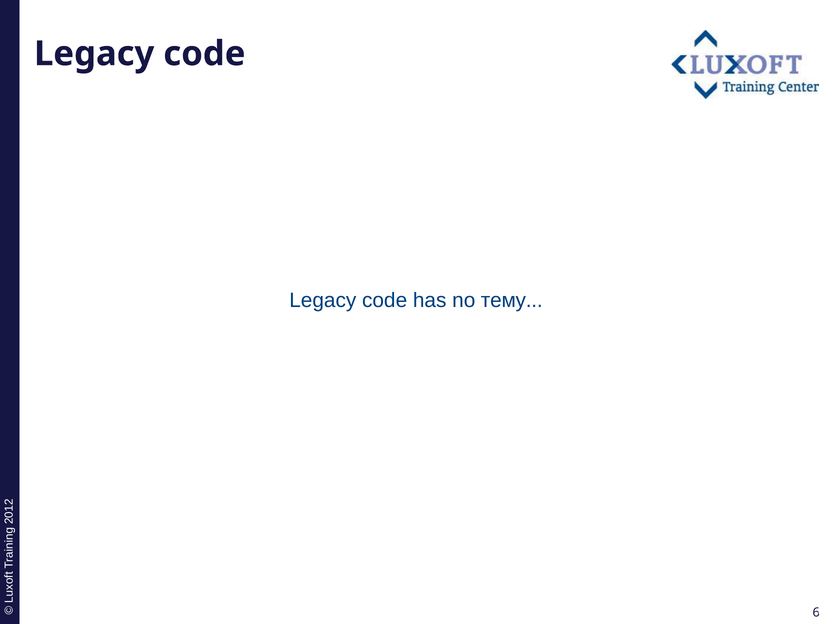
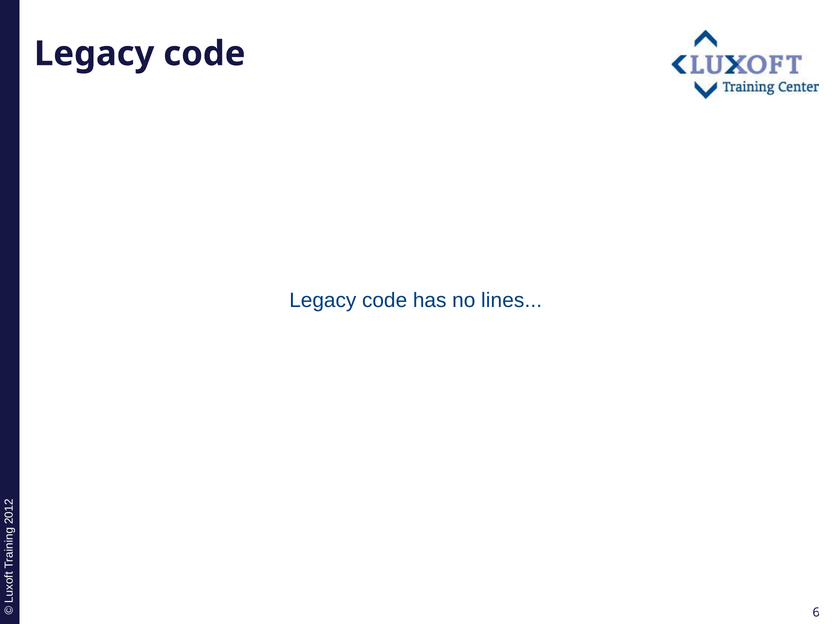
тему: тему -> lines (512, 301)
